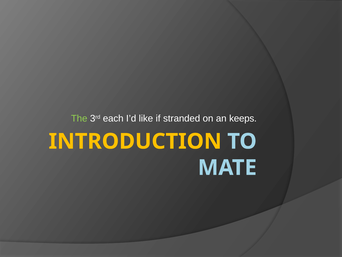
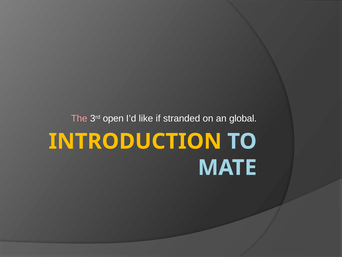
The colour: light green -> pink (79, 118)
each: each -> open (113, 118)
keeps: keeps -> global (243, 118)
